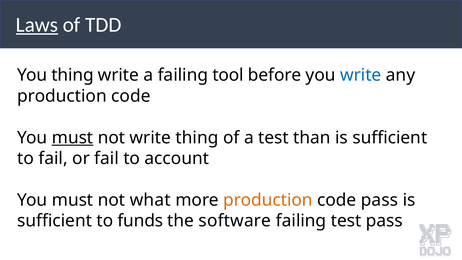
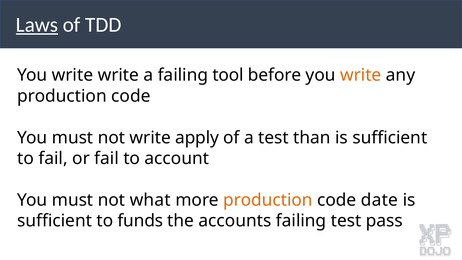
thing: thing -> write (73, 75)
write colour: blue -> orange (361, 75)
must underline: present -> none (73, 138)
write thing: thing -> apply (197, 138)
code pass: pass -> date (379, 200)
software: software -> accounts (235, 221)
